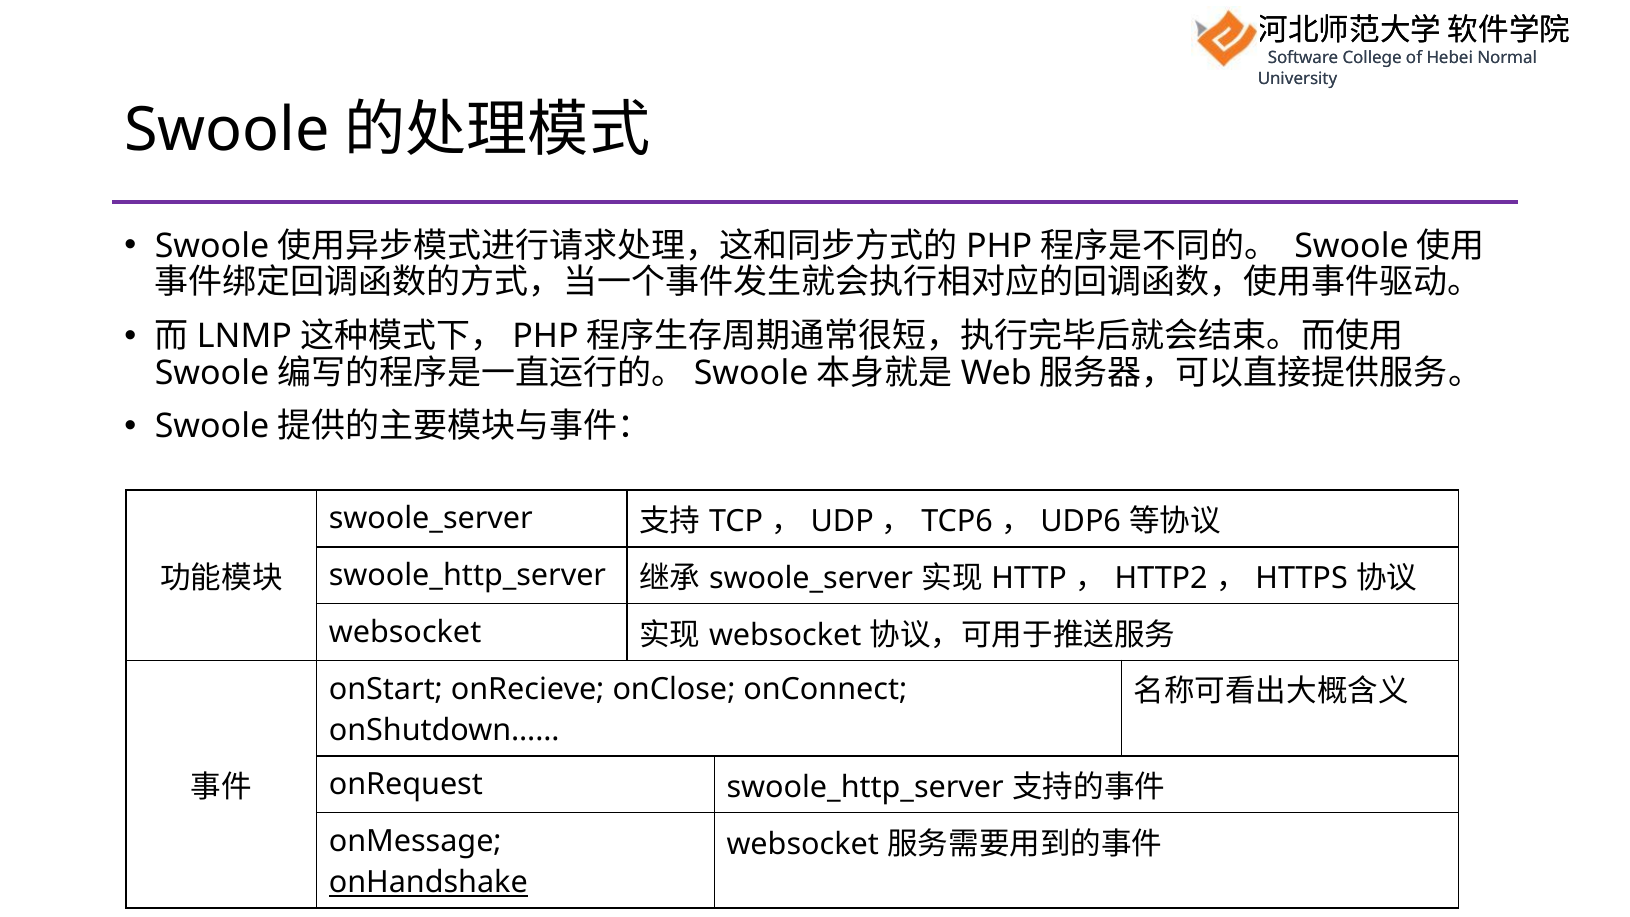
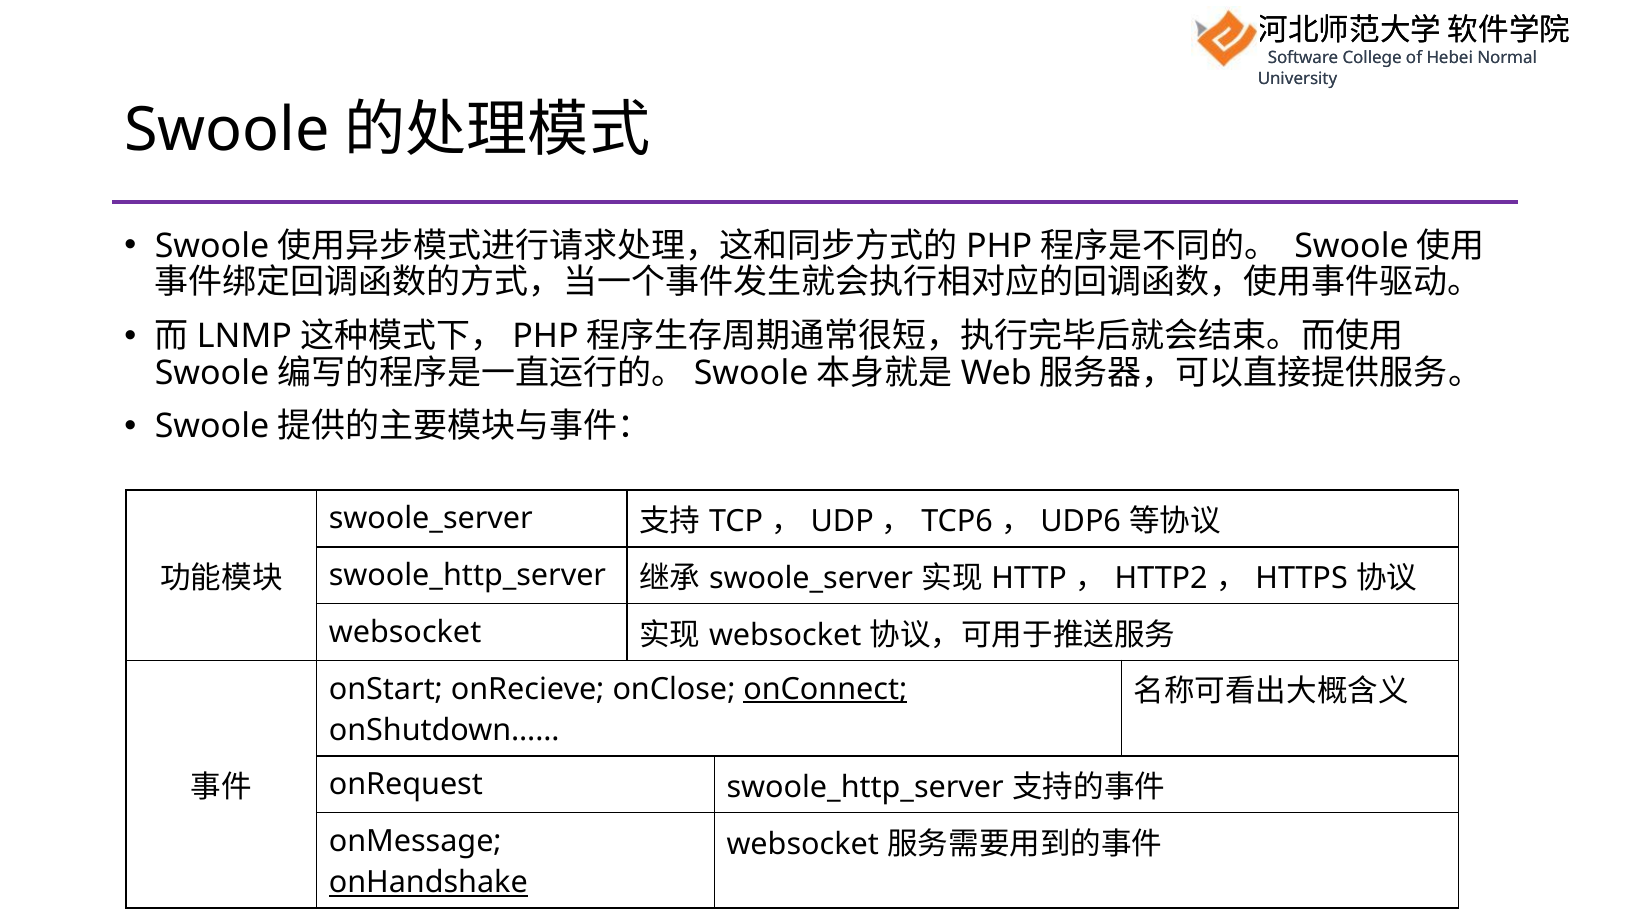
onConnect underline: none -> present (825, 689)
